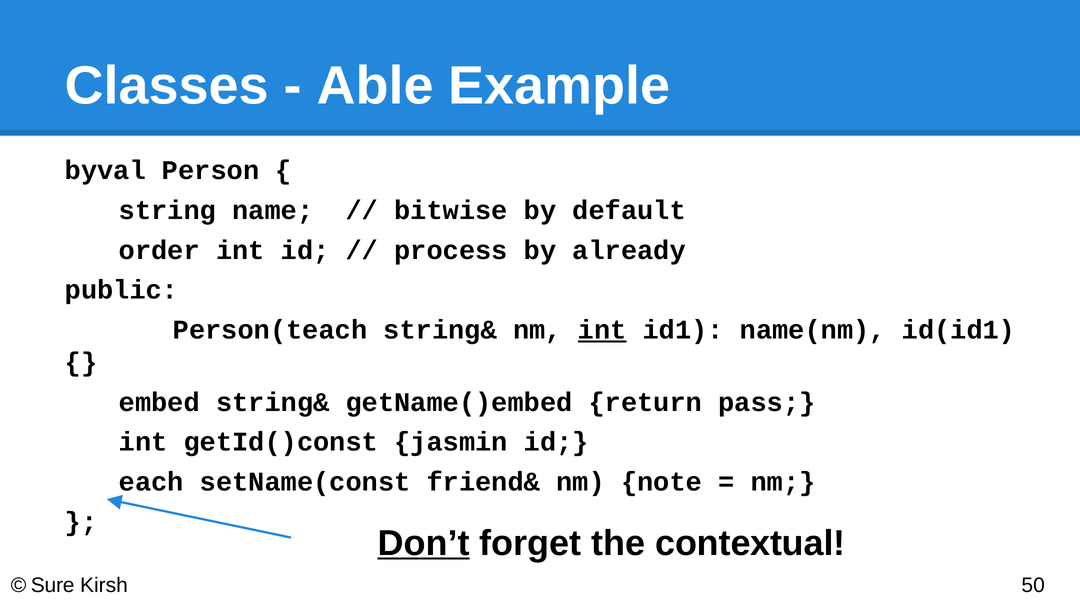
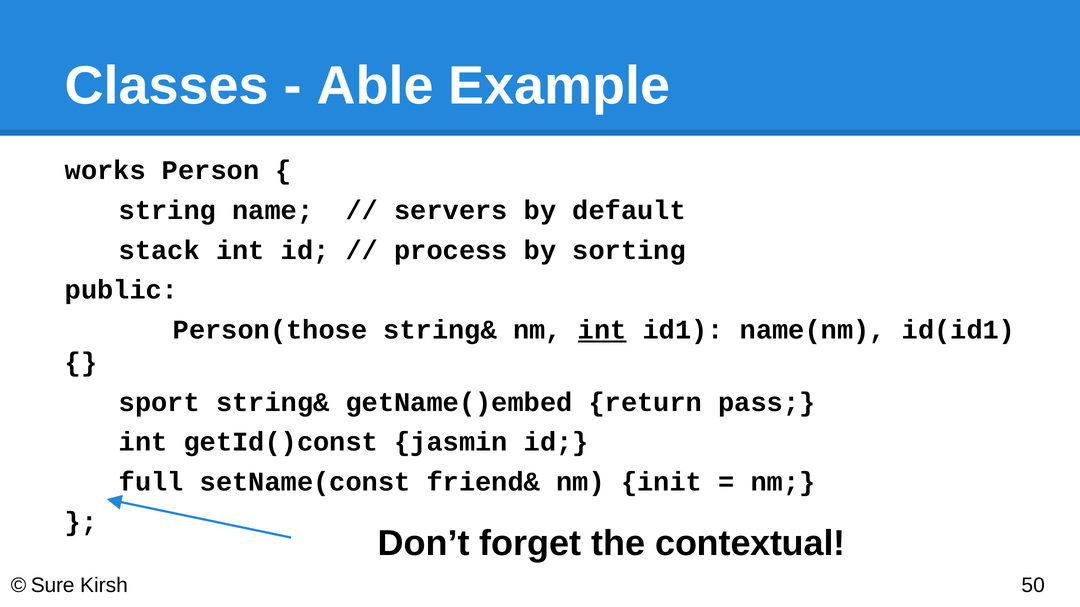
byval: byval -> works (105, 171)
bitwise: bitwise -> servers (451, 211)
order: order -> stack (159, 250)
already: already -> sorting (629, 250)
Person(teach: Person(teach -> Person(those (270, 330)
embed: embed -> sport (159, 402)
each: each -> full (151, 482)
note: note -> init (662, 482)
Don’t underline: present -> none (424, 544)
